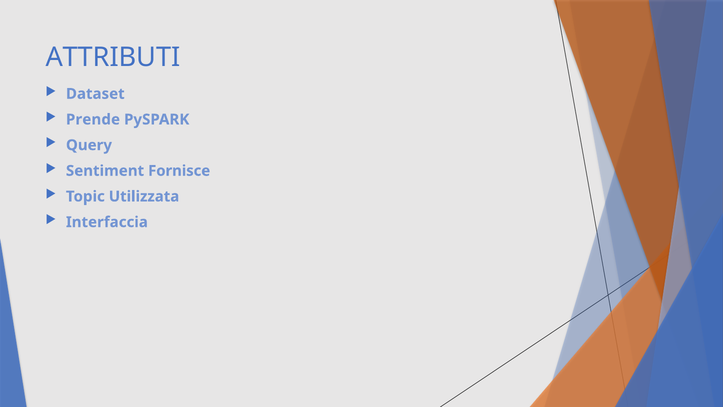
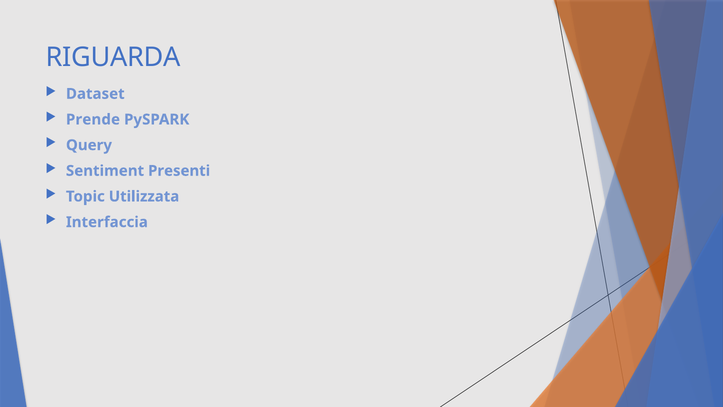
ATTRIBUTI: ATTRIBUTI -> RIGUARDA (113, 57)
Fornisce: Fornisce -> Presenti (179, 171)
